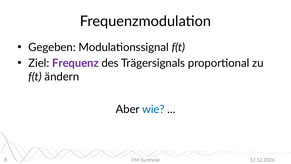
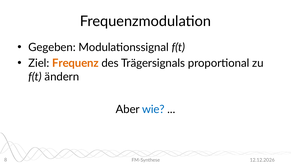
Frequenz colour: purple -> orange (75, 63)
